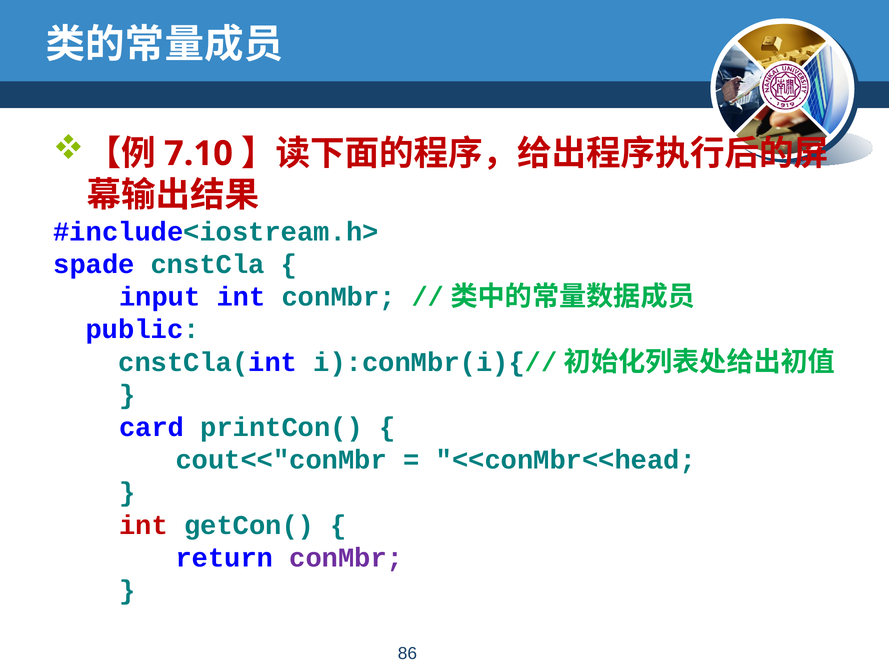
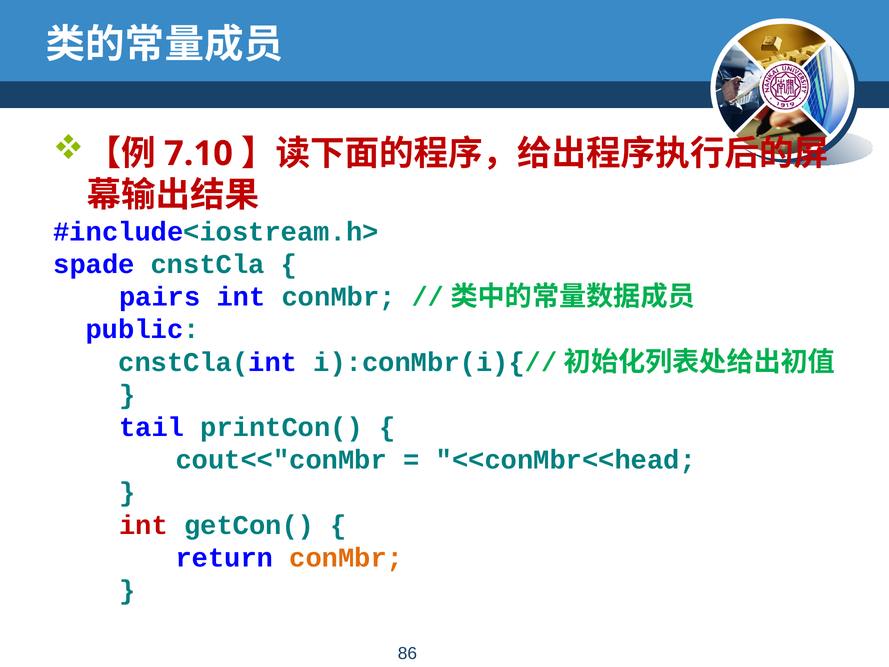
input: input -> pairs (160, 297)
card: card -> tail (152, 427)
conMbr colour: purple -> orange (346, 557)
